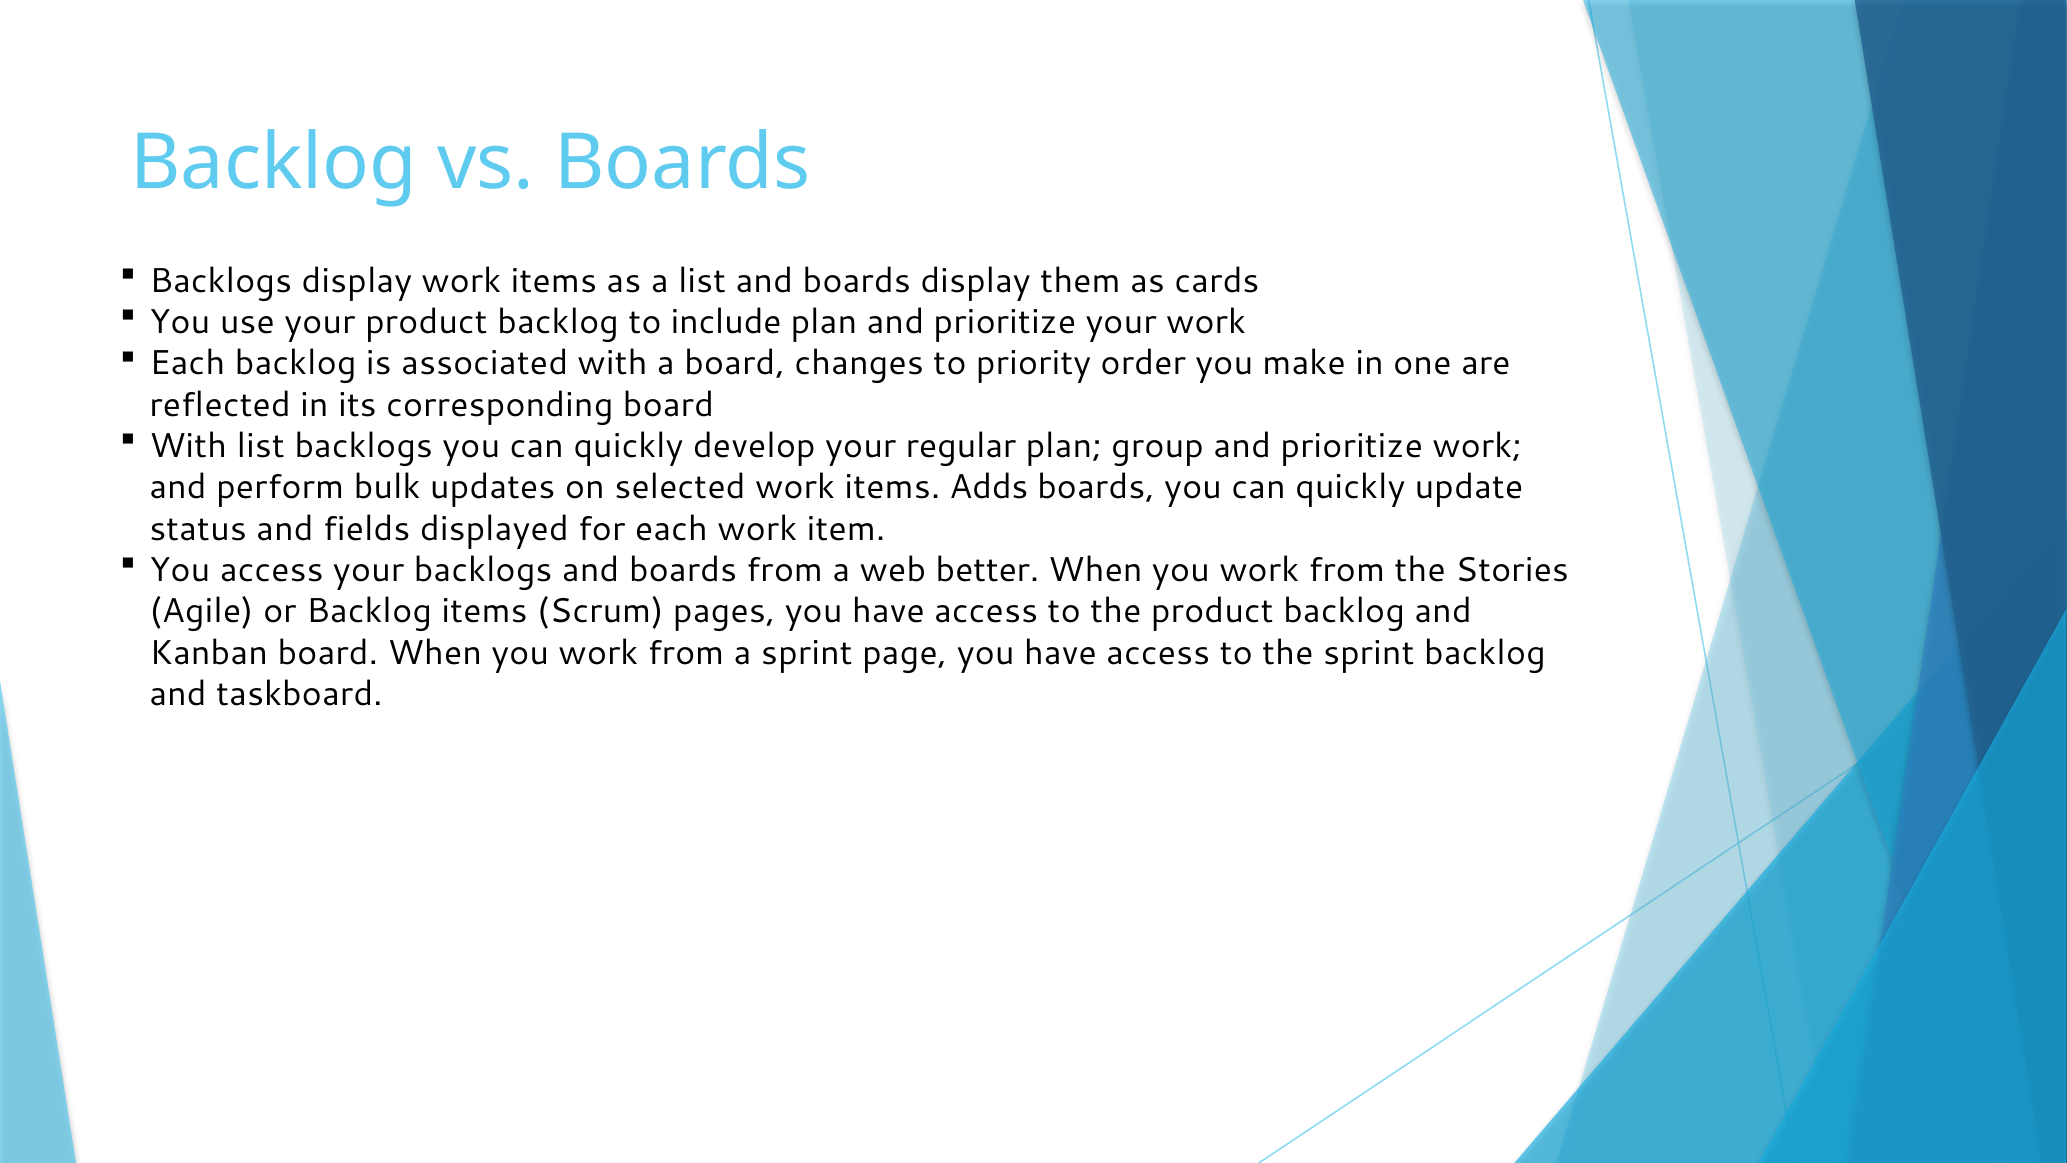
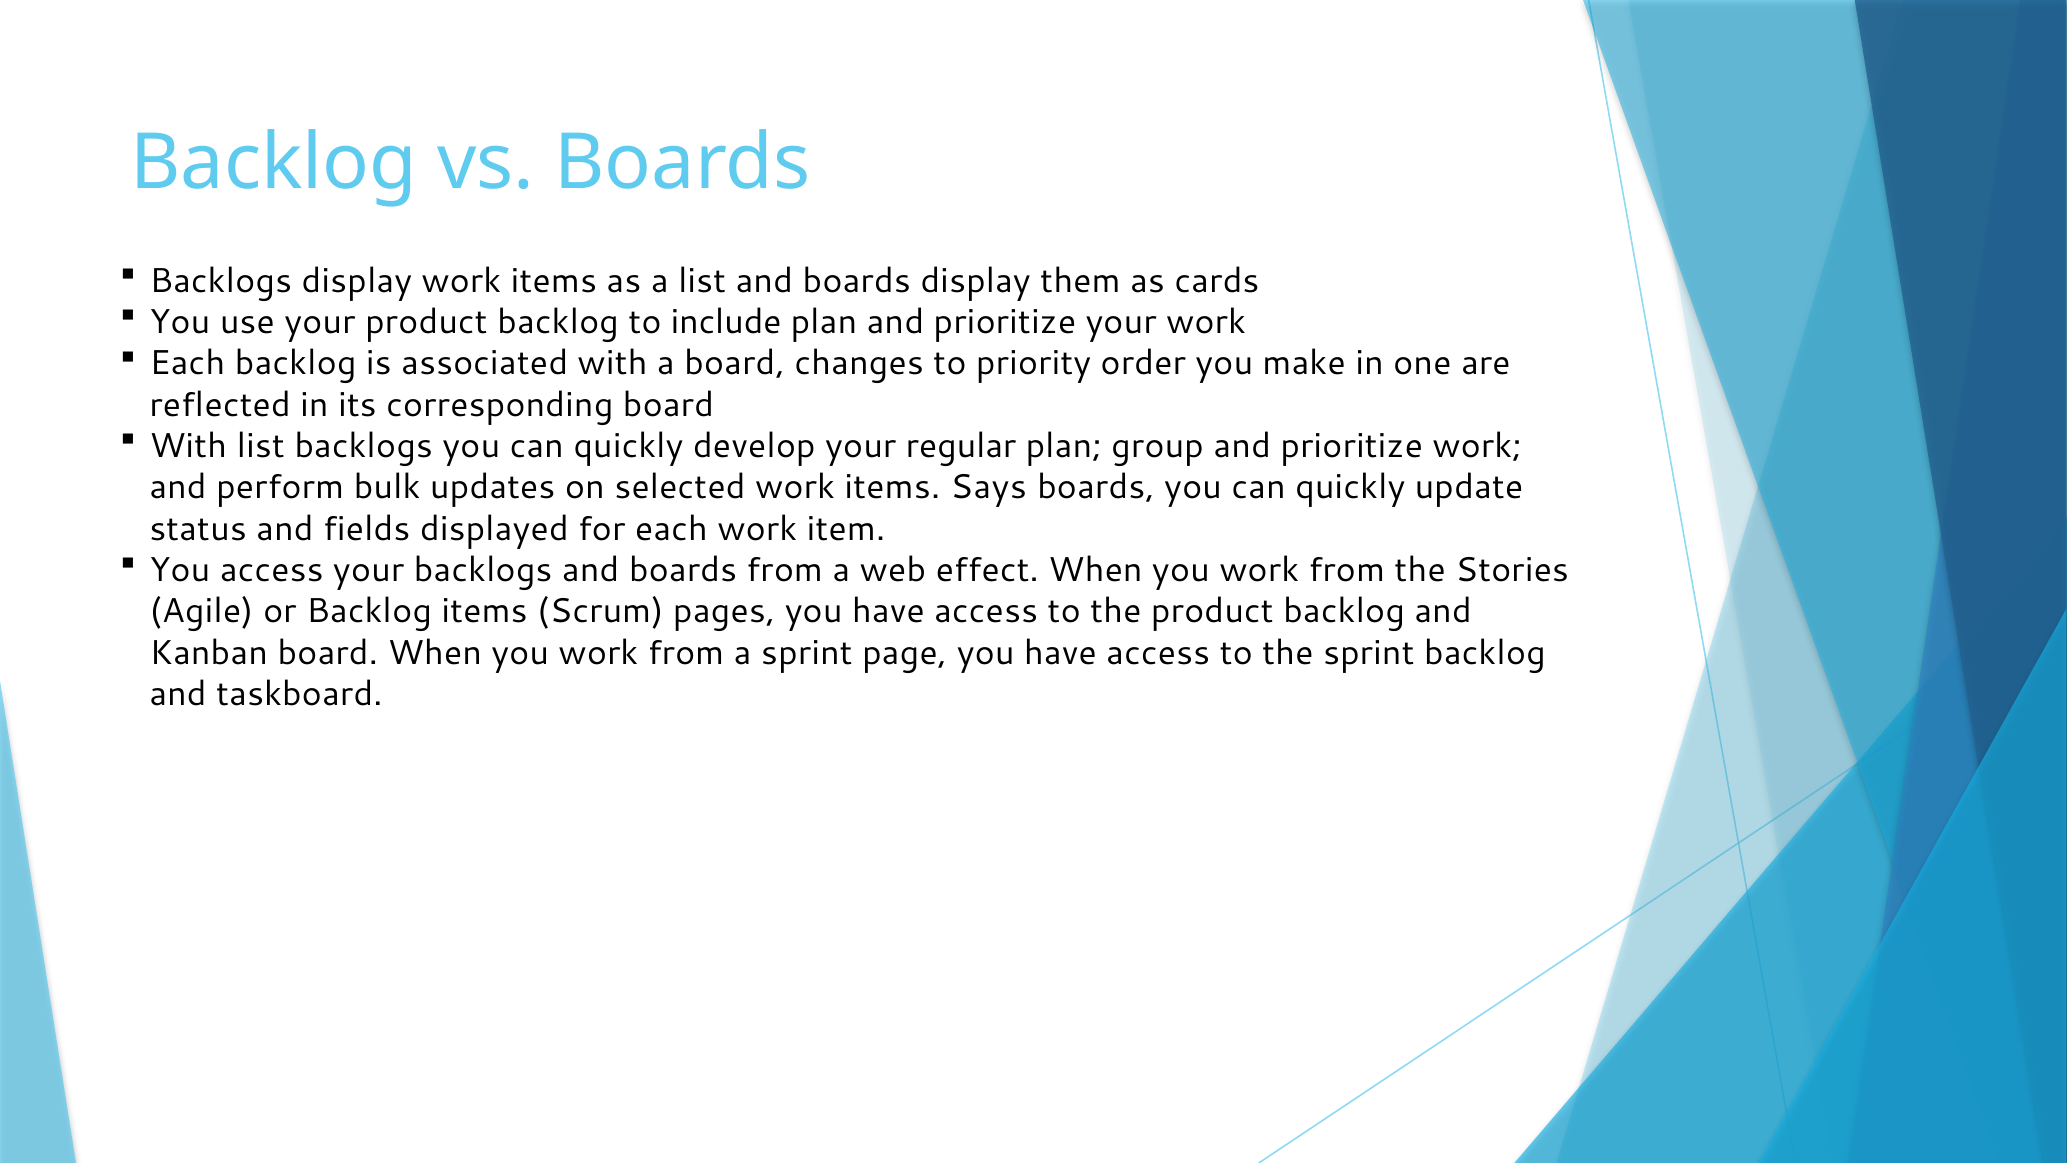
Adds: Adds -> Says (989, 487)
better: better -> effect (987, 570)
